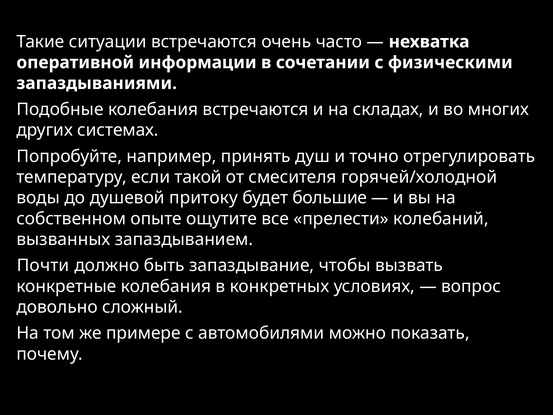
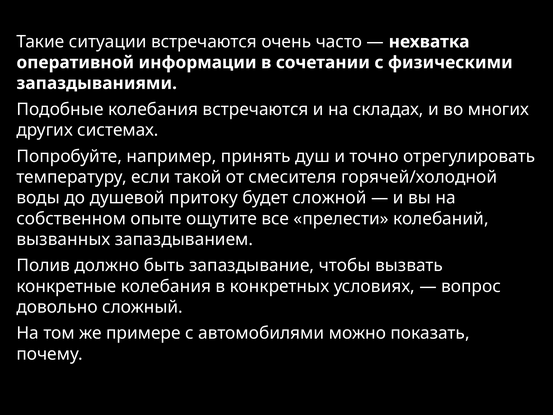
большие: большие -> сложной (330, 198)
Почти: Почти -> Полив (43, 265)
